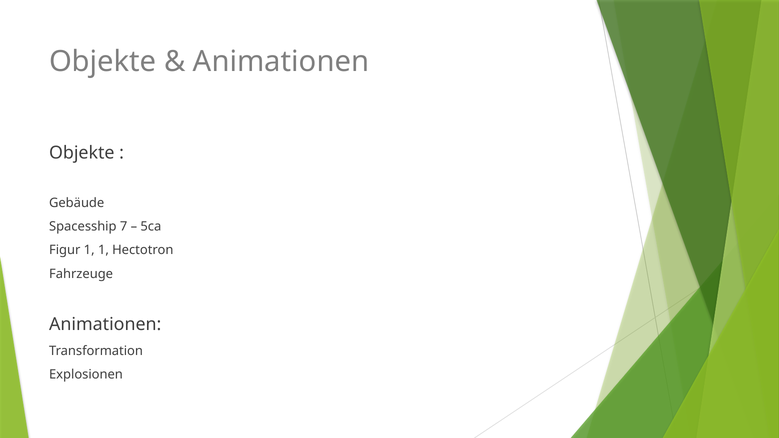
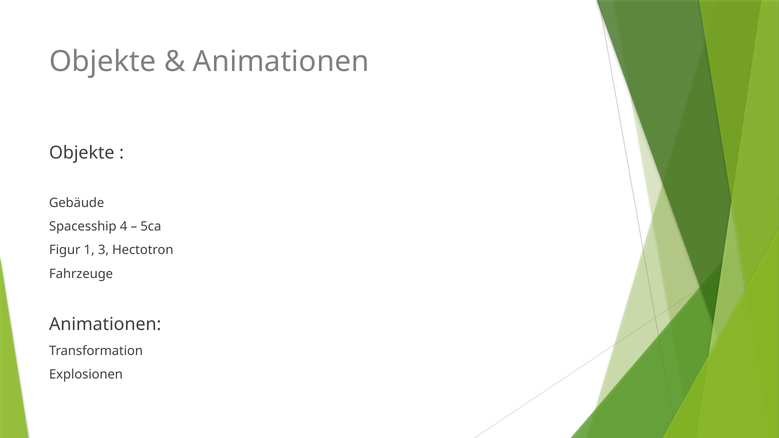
7: 7 -> 4 (124, 227)
1 1: 1 -> 3 (103, 250)
